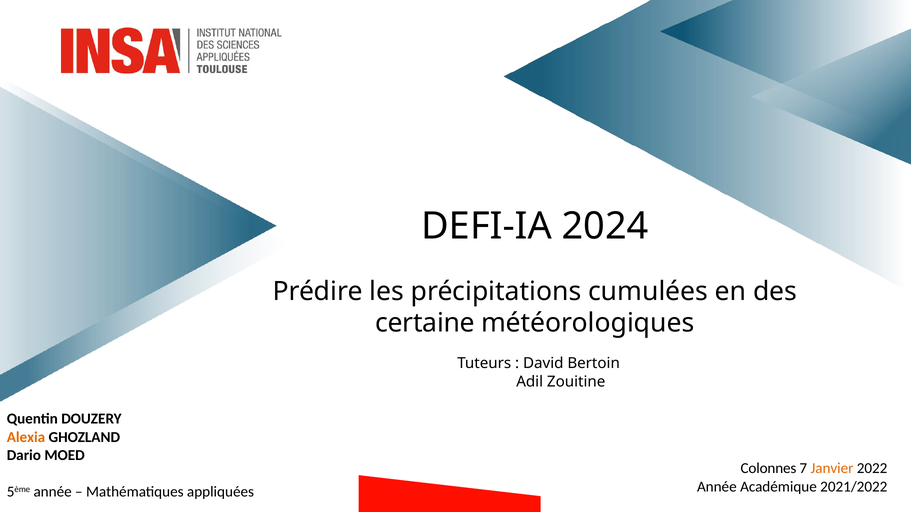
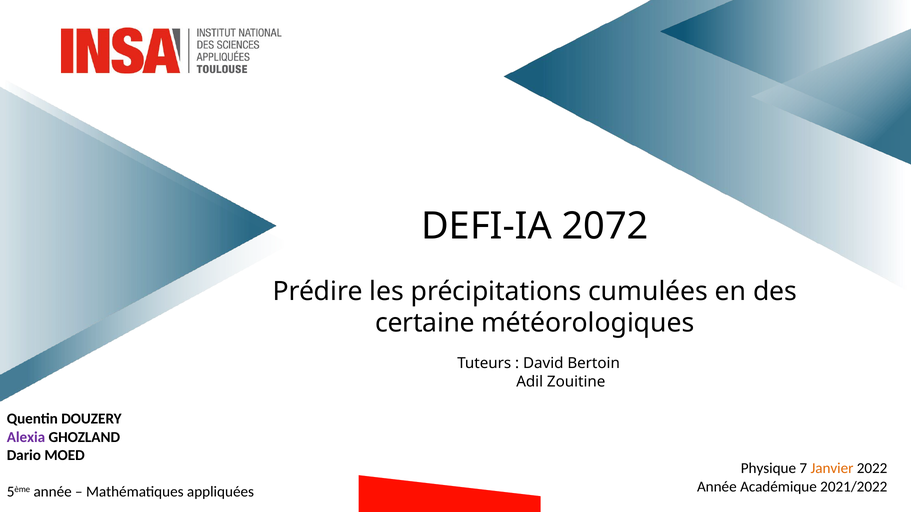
2024: 2024 -> 2072 (605, 226)
Alexia colour: orange -> purple (26, 437)
Colonnes: Colonnes -> Physique (768, 469)
